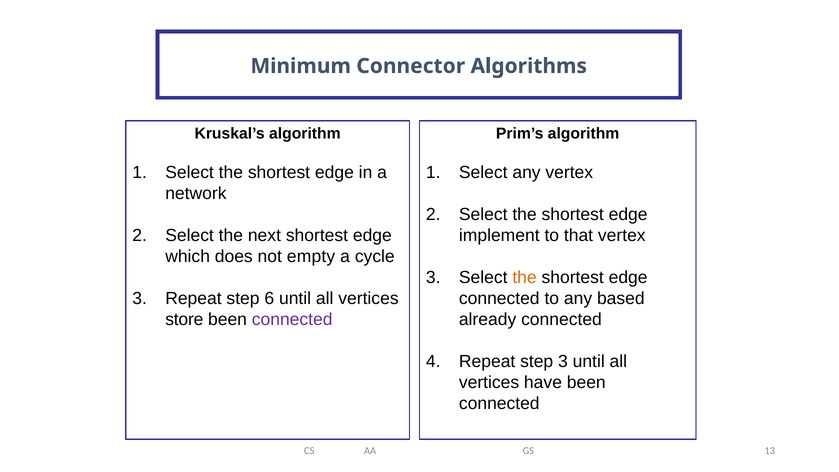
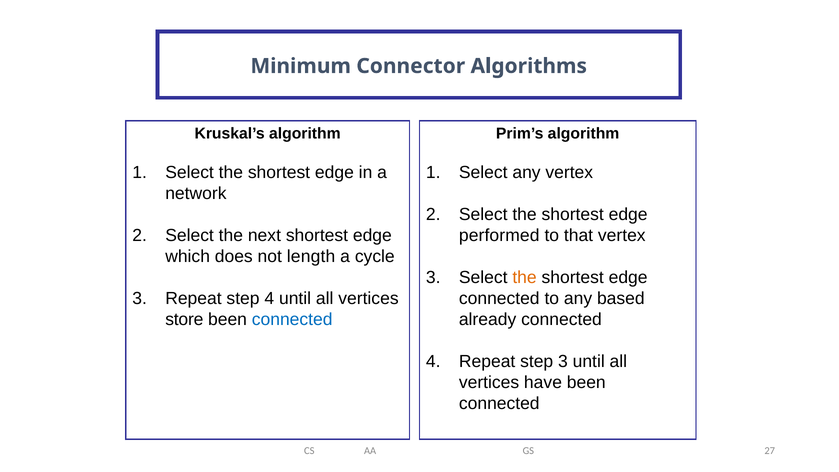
implement: implement -> performed (499, 236)
empty: empty -> length (311, 257)
step 6: 6 -> 4 (269, 299)
connected colour: purple -> blue (292, 320)
13: 13 -> 27 (770, 451)
